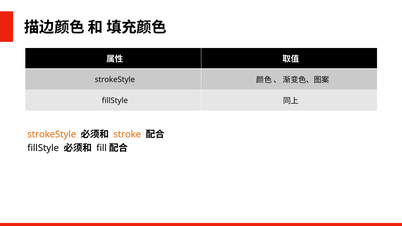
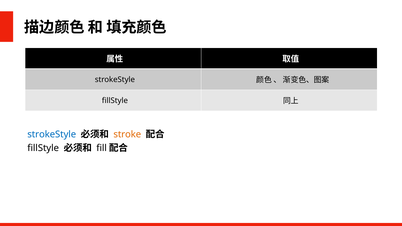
strokeStyle colour: orange -> blue (52, 134)
